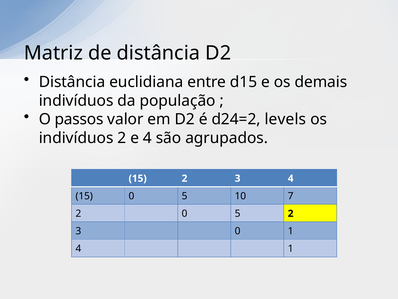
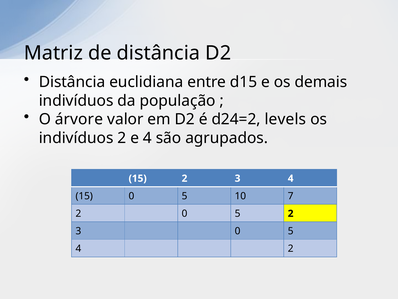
passos: passos -> árvore (79, 119)
3 0 1: 1 -> 5 (291, 231)
4 1: 1 -> 2 (291, 248)
